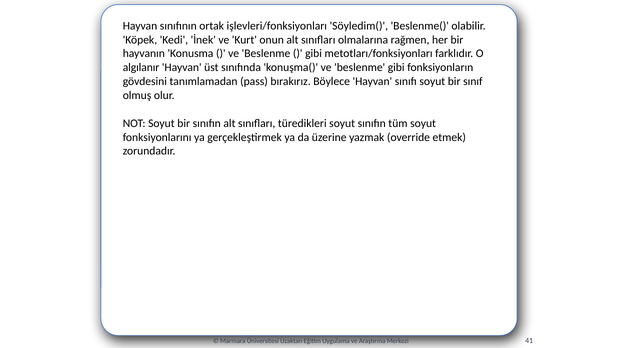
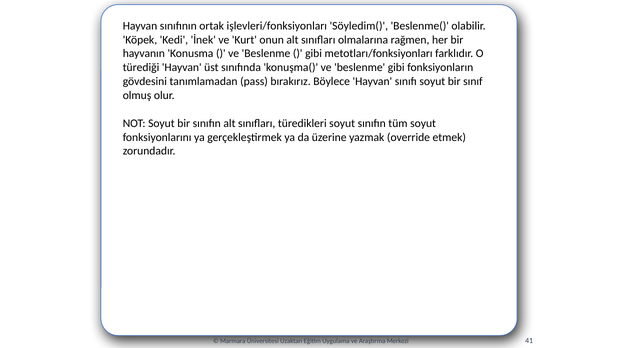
algılanır: algılanır -> türediği (141, 68)
